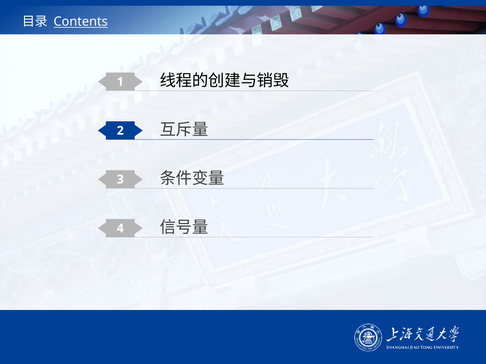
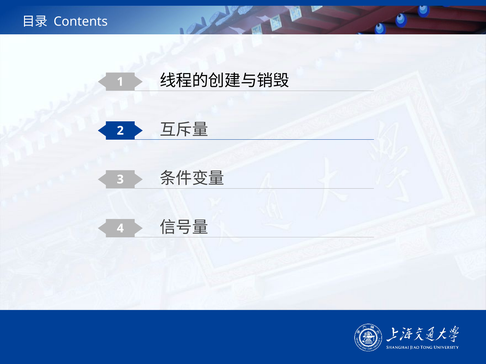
Contents underline: present -> none (81, 22)
